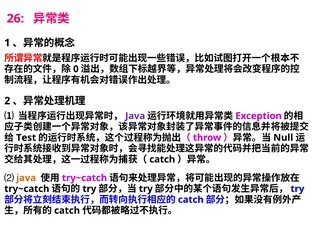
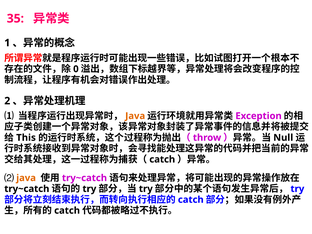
26: 26 -> 35 (15, 19)
Java colour: purple -> orange (135, 116)
Test: Test -> This (26, 138)
